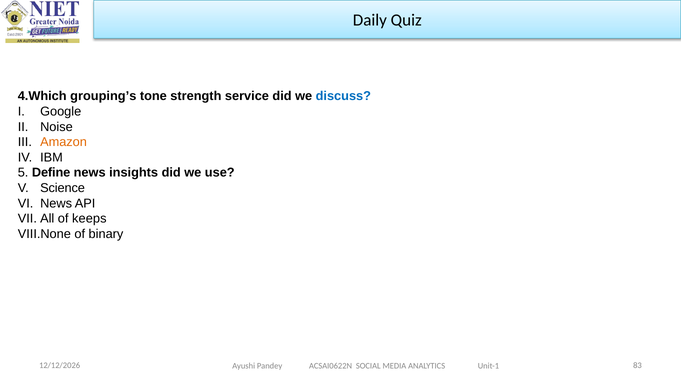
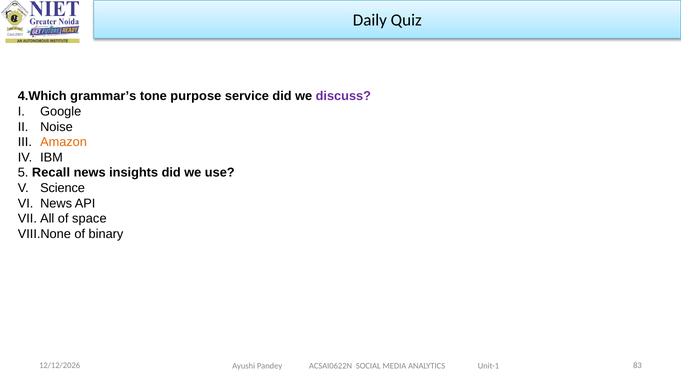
grouping’s: grouping’s -> grammar’s (103, 96)
strength: strength -> purpose (196, 96)
discuss colour: blue -> purple (343, 96)
Define: Define -> Recall (51, 173)
keeps: keeps -> space (89, 219)
